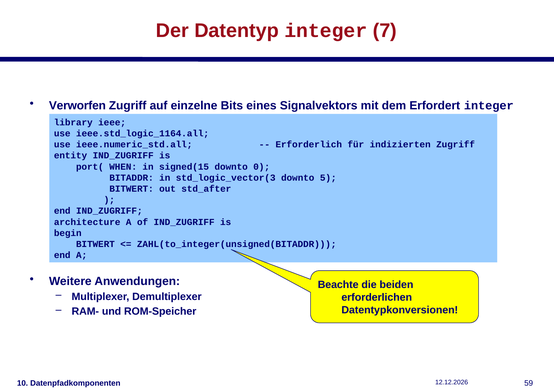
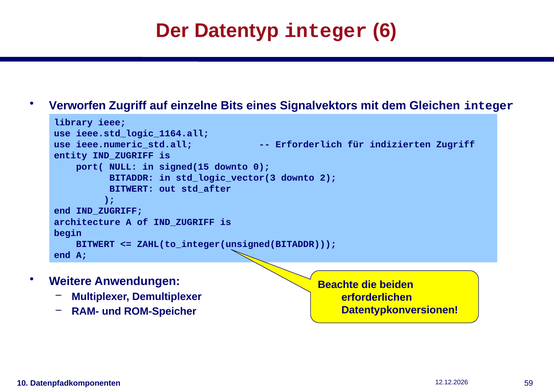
7: 7 -> 6 (385, 31)
Erfordert: Erfordert -> Gleichen (435, 106)
WHEN: WHEN -> NULL (123, 167)
5: 5 -> 2 (328, 178)
